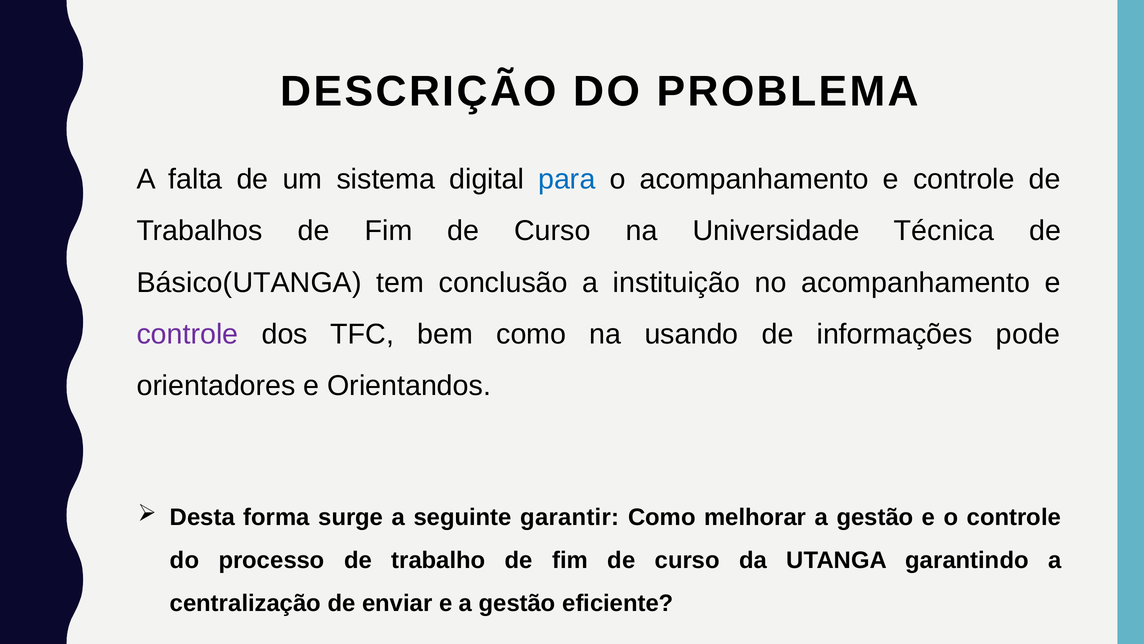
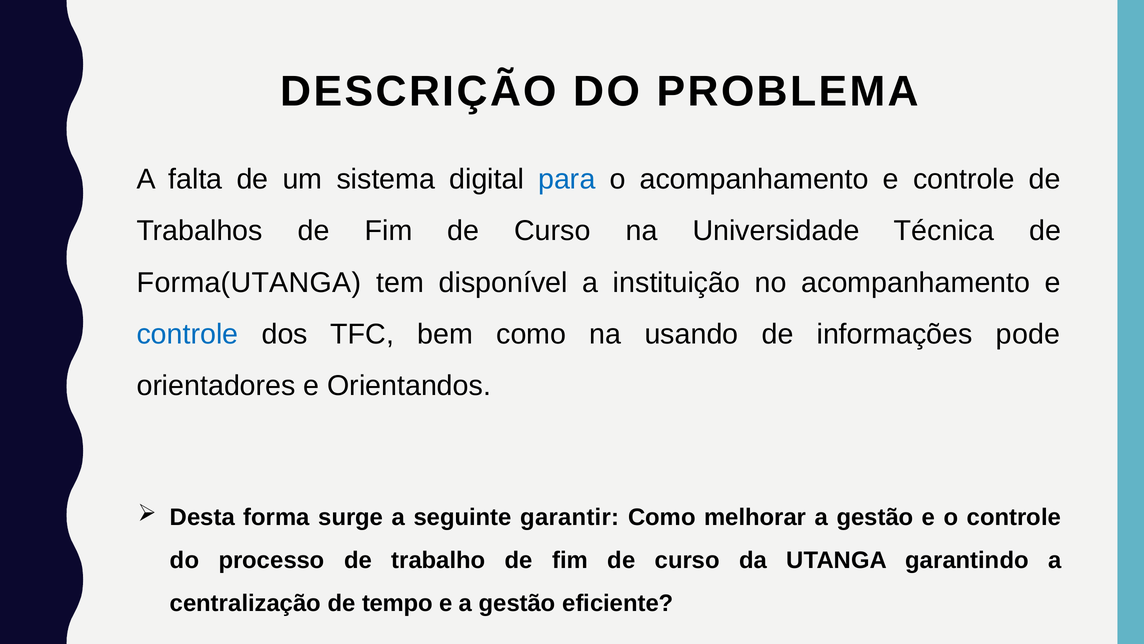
Básico(UTANGA: Básico(UTANGA -> Forma(UTANGA (249, 282)
conclusão: conclusão -> disponível (503, 282)
controle colour: purple -> blue (187, 334)
enviar: enviar -> tempo (397, 603)
